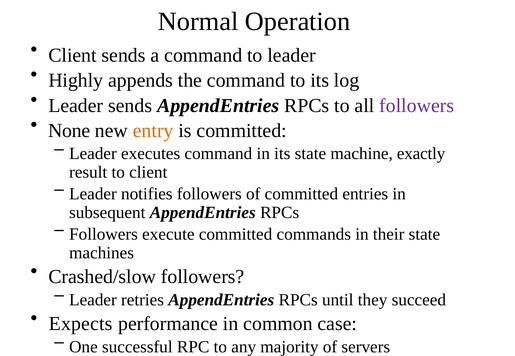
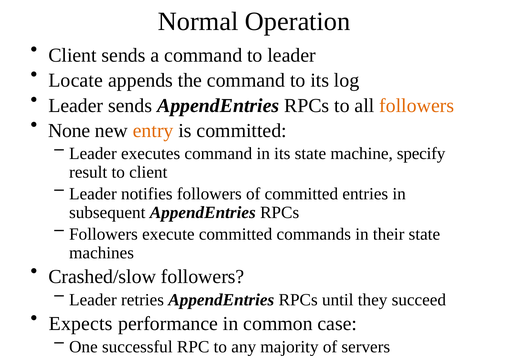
Highly: Highly -> Locate (76, 80)
followers colour: purple -> orange (417, 106)
exactly: exactly -> specify (421, 154)
